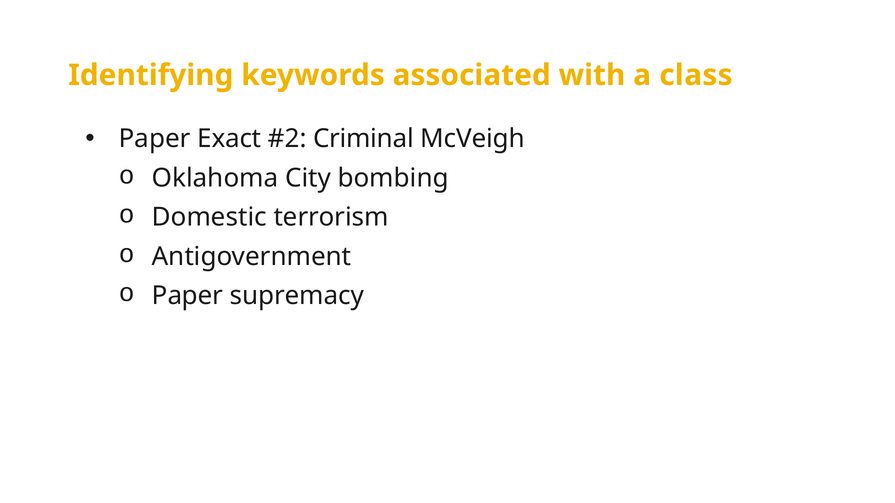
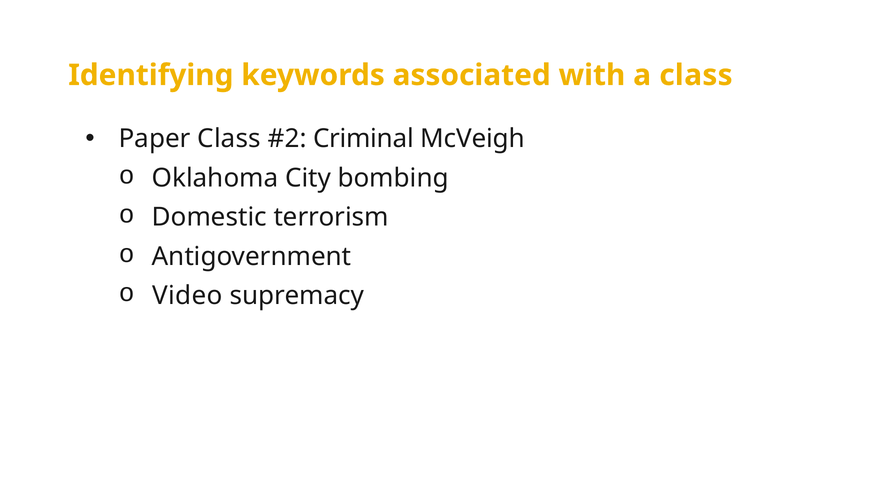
Paper Exact: Exact -> Class (229, 139)
Paper: Paper -> Video (187, 296)
